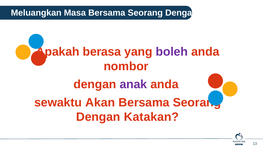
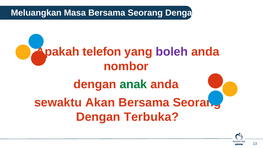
berasa: berasa -> telefon (102, 52)
anak colour: purple -> green (133, 84)
Katakan: Katakan -> Terbuka (151, 117)
